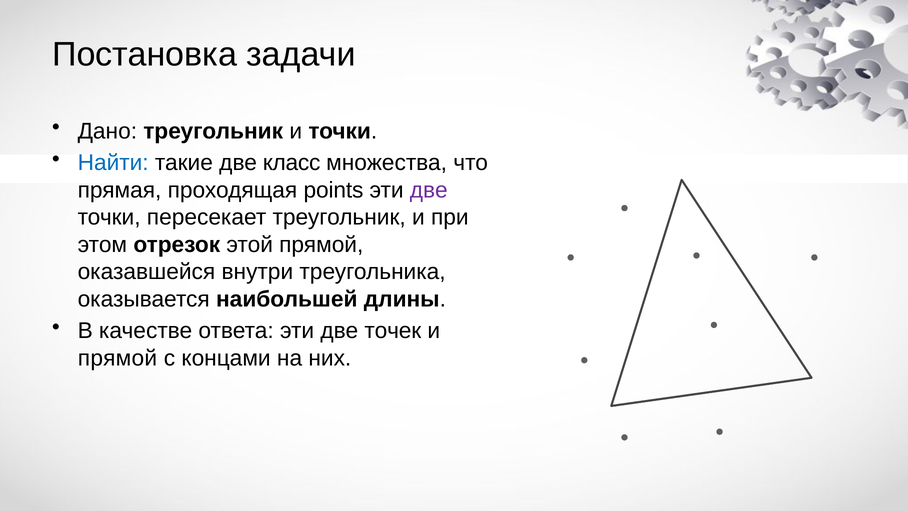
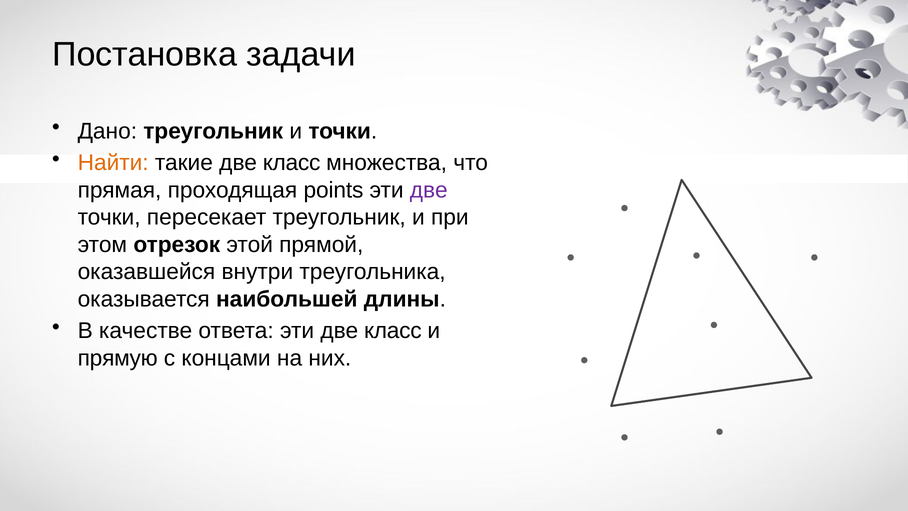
Найти colour: blue -> orange (113, 163)
эти две точек: точек -> класс (393, 331)
прямой: прямой -> прямую (118, 358)
